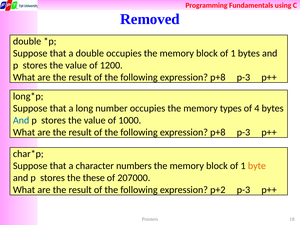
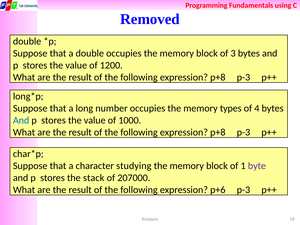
1: 1 -> 3 (233, 53)
numbers: numbers -> studying (134, 166)
byte colour: orange -> purple (257, 166)
these: these -> stack (94, 178)
p+2: p+2 -> p+6 (218, 190)
